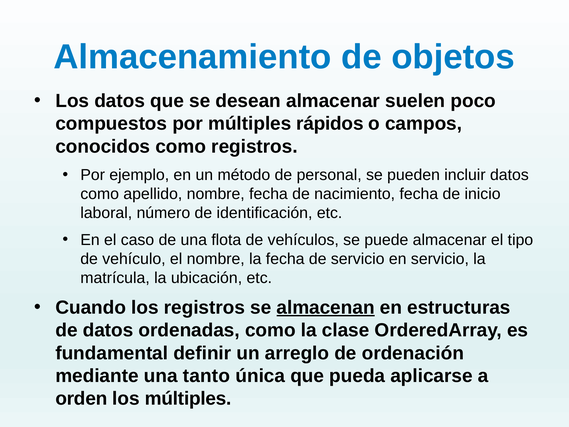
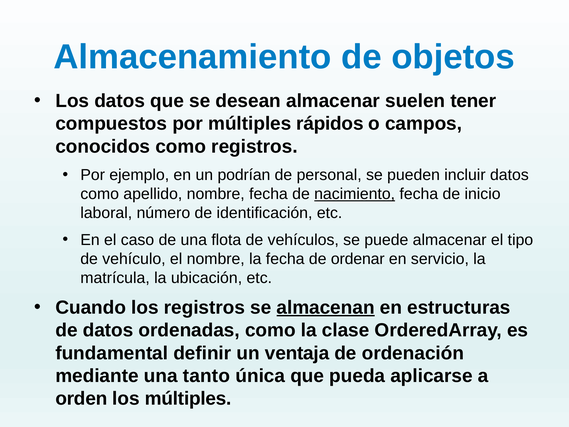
poco: poco -> tener (473, 101)
método: método -> podrían (244, 175)
nacimiento underline: none -> present (355, 194)
de servicio: servicio -> ordenar (358, 259)
arreglo: arreglo -> ventaja (297, 353)
